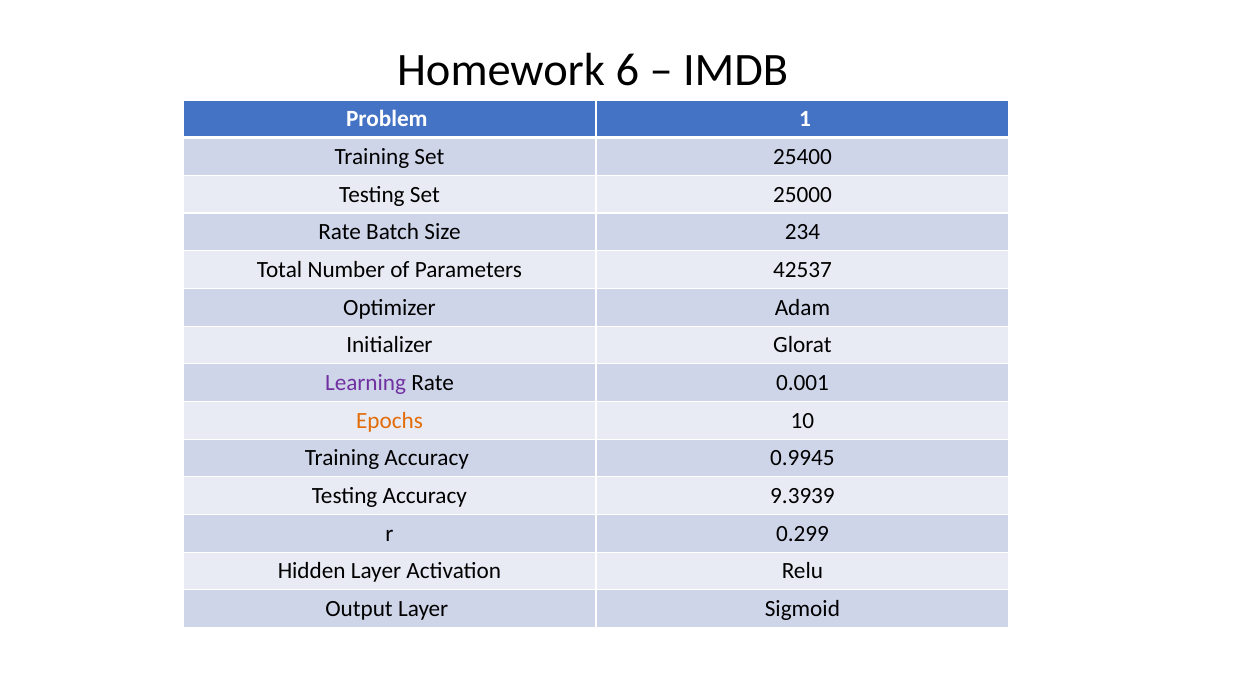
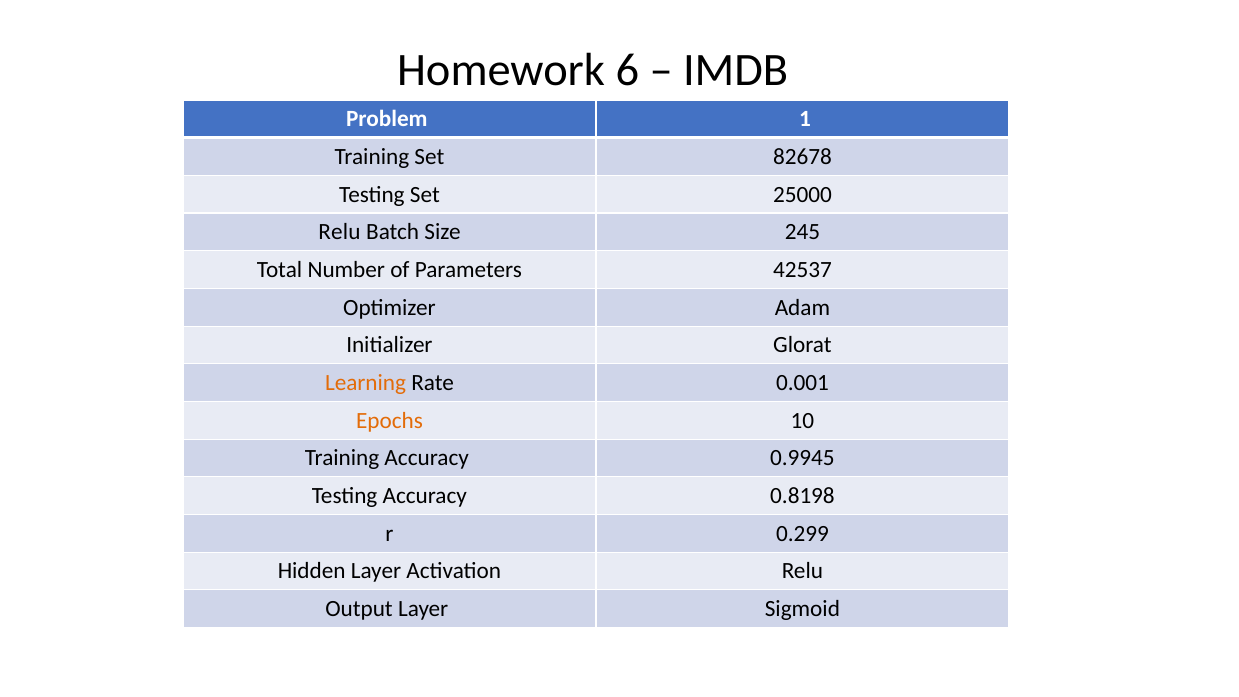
25400: 25400 -> 82678 (802, 157)
Rate: Rate -> Relu (339, 232)
234: 234 -> 245 (802, 232)
Learning colour: purple -> orange (366, 383)
9.3939: 9.3939 -> 0.8198 (802, 496)
